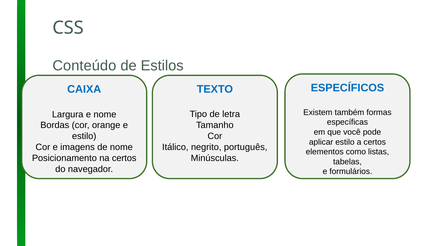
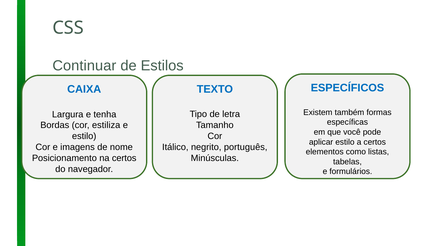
Conteúdo: Conteúdo -> Continuar (84, 66)
e nome: nome -> tenha (105, 114)
orange: orange -> estiliza (106, 125)
